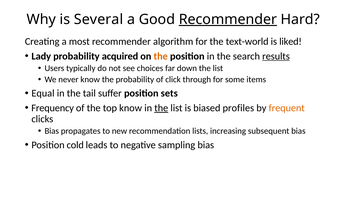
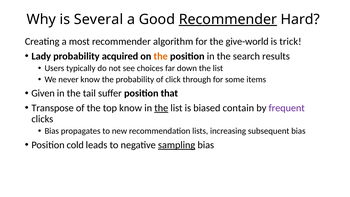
text-world: text-world -> give-world (247, 41)
liked: liked -> trick (290, 41)
results underline: present -> none (276, 56)
Equal: Equal -> Given (43, 93)
sets: sets -> that (169, 93)
Frequency: Frequency -> Transpose (53, 108)
profiles: profiles -> contain (238, 108)
frequent colour: orange -> purple (287, 108)
sampling underline: none -> present (177, 145)
